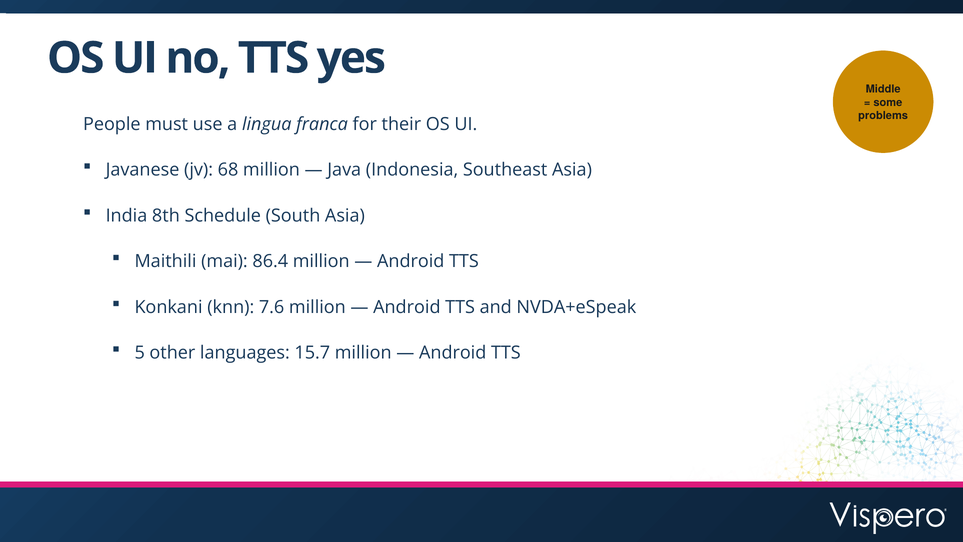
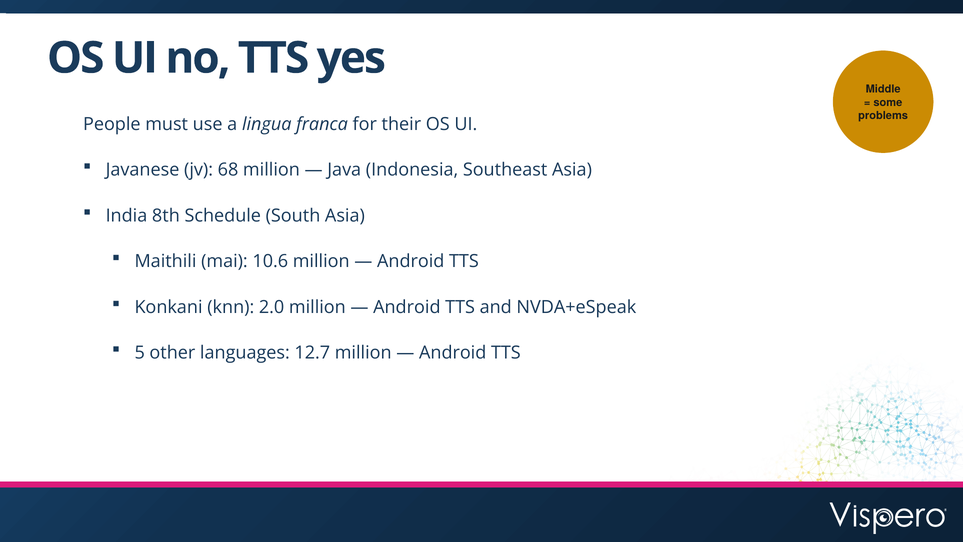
86.4: 86.4 -> 10.6 (270, 261)
7.6: 7.6 -> 2.0 (272, 307)
15.7: 15.7 -> 12.7 (312, 353)
